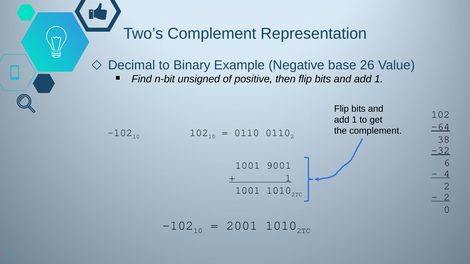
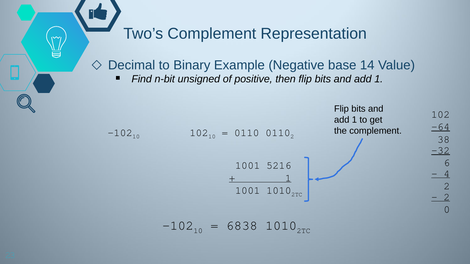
26: 26 -> 14 (367, 65)
9001: 9001 -> 5216 (279, 166)
2001: 2001 -> 6838 (242, 226)
